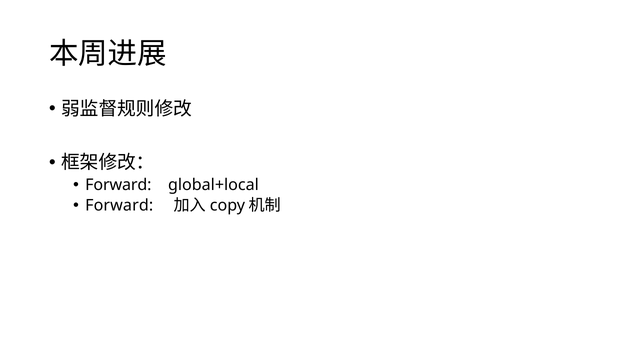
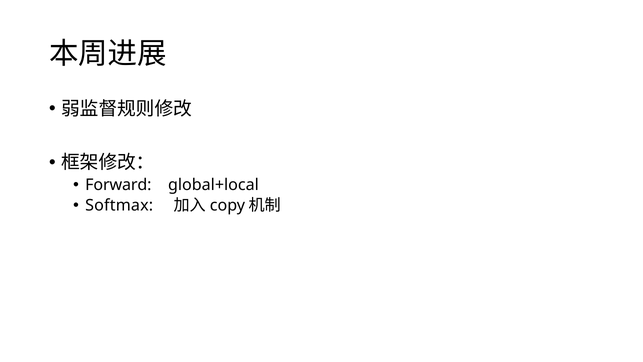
Forward: Forward -> Softmax (119, 205)
